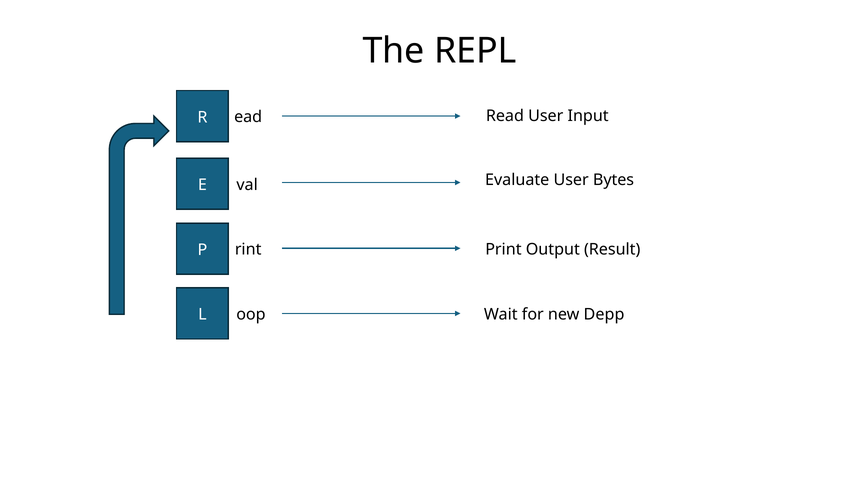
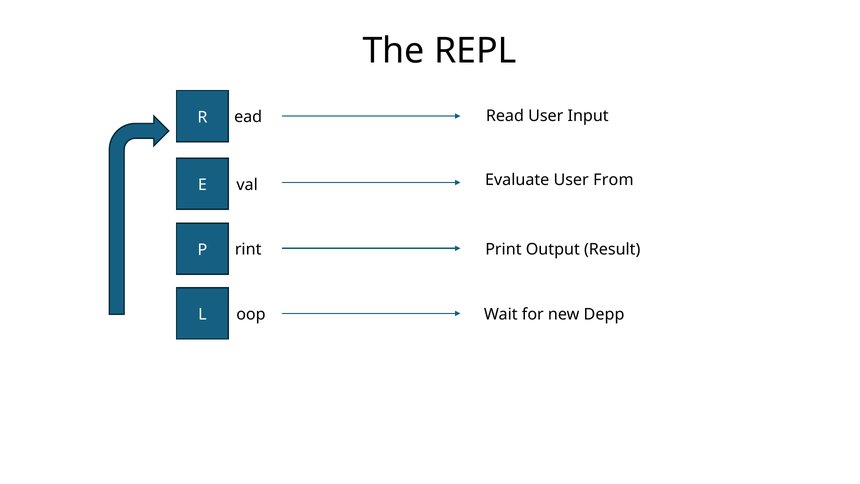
Bytes: Bytes -> From (613, 180)
